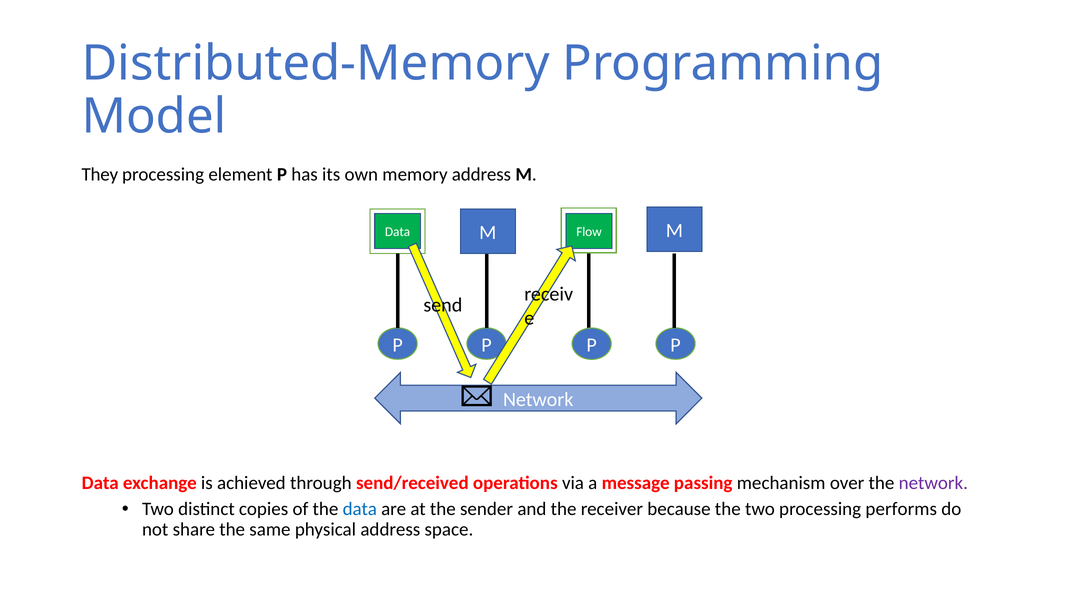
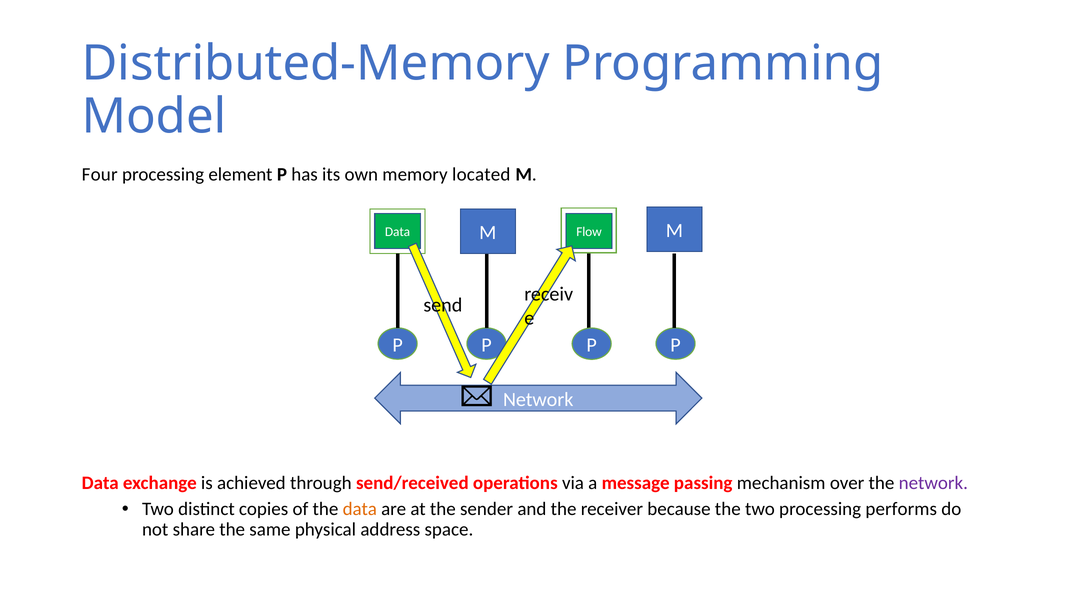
They: They -> Four (100, 175)
memory address: address -> located (481, 175)
data colour: blue -> orange (360, 509)
